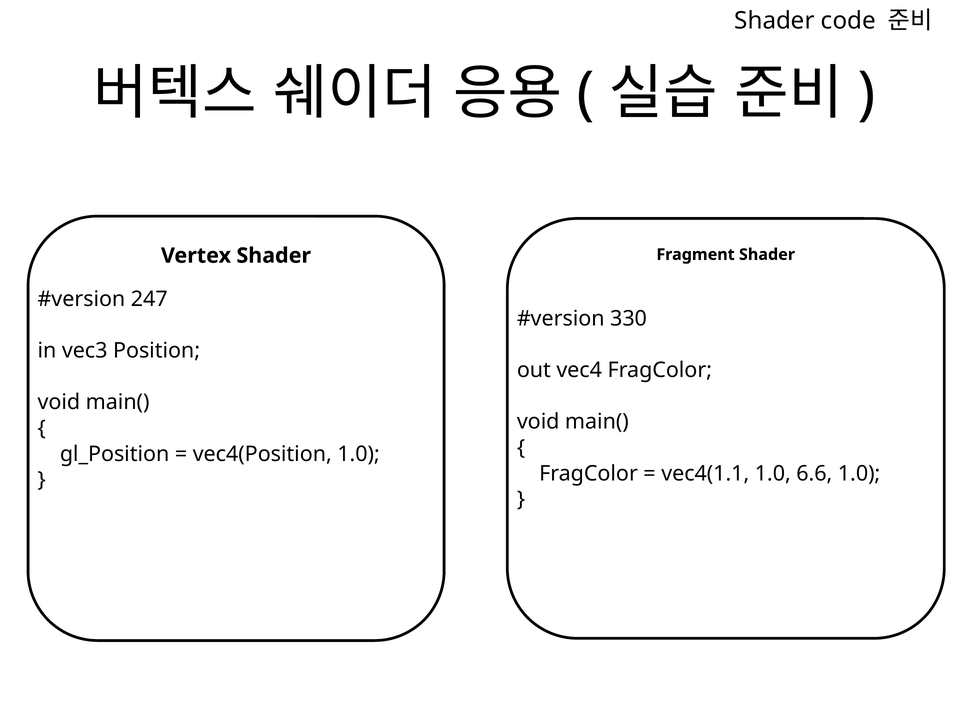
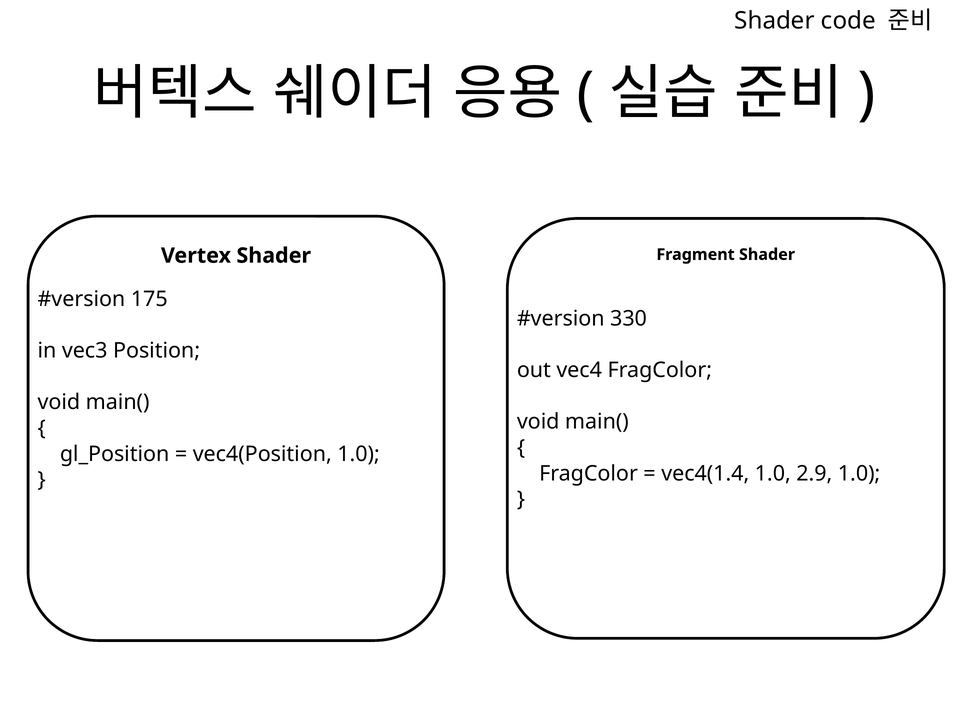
247: 247 -> 175 (149, 299)
vec4(1.1: vec4(1.1 -> vec4(1.4 (705, 473)
6.6: 6.6 -> 2.9 (814, 473)
